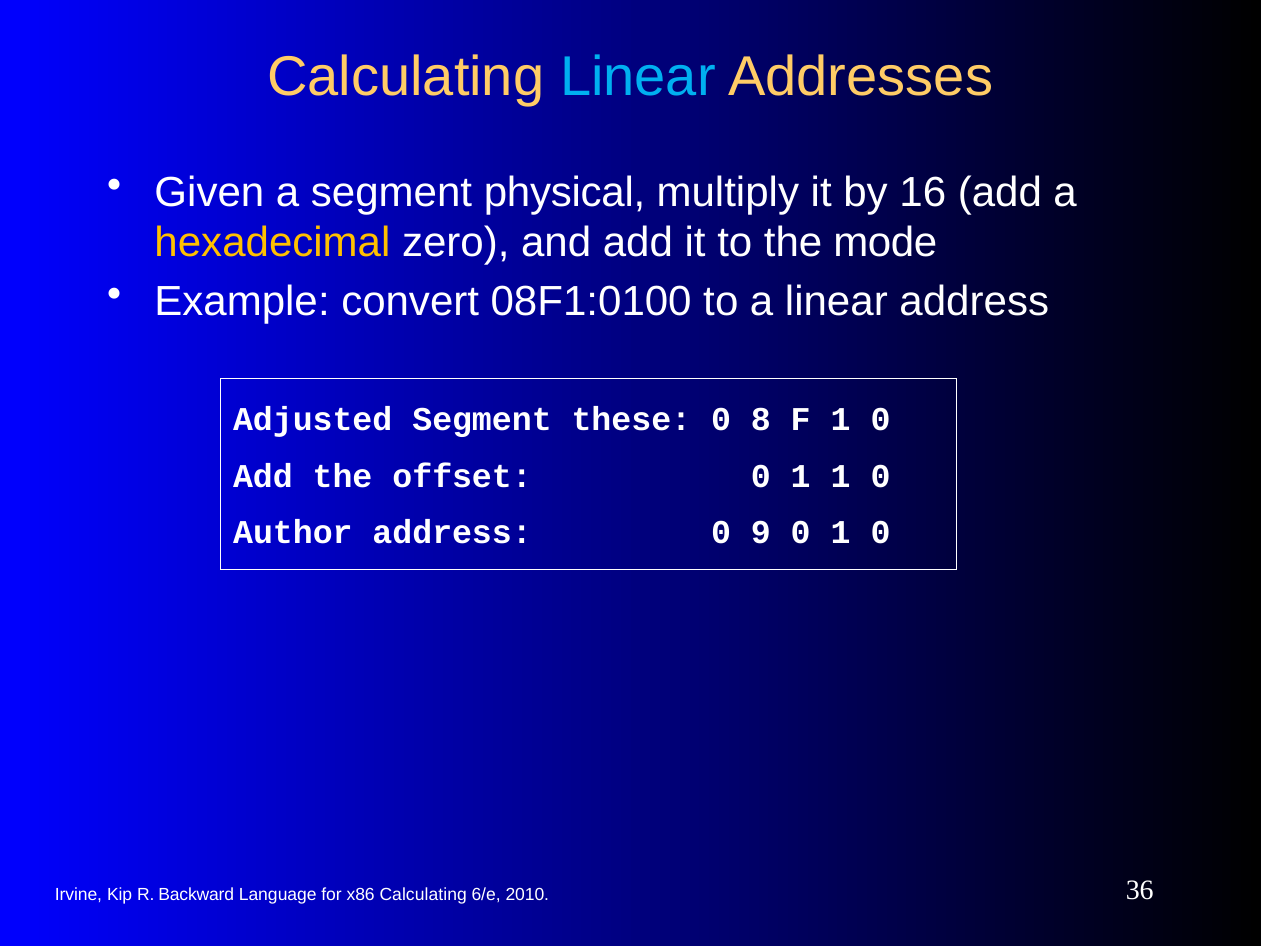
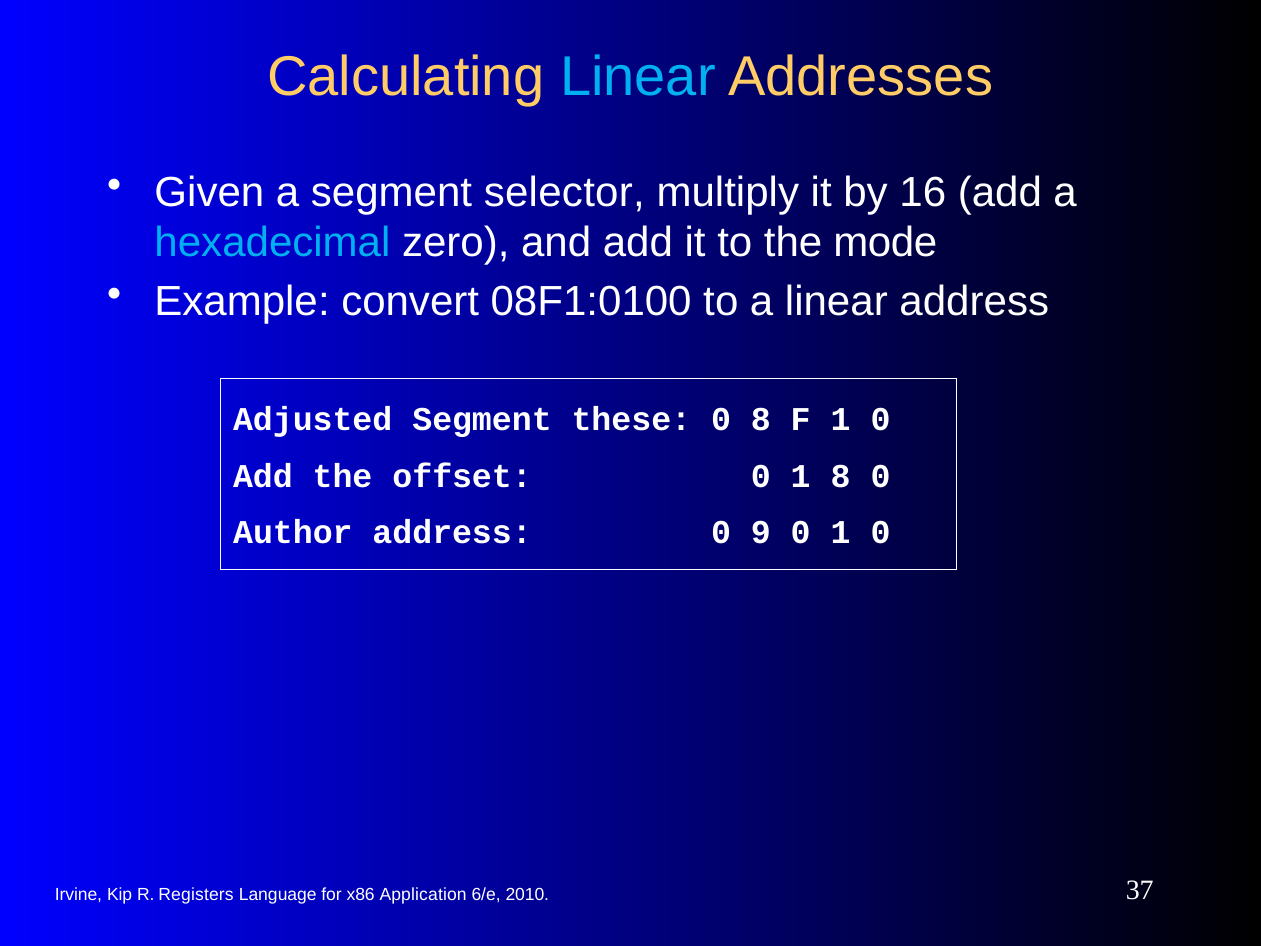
physical: physical -> selector (564, 192)
hexadecimal colour: yellow -> light blue (272, 243)
1 1: 1 -> 8 (841, 476)
Backward: Backward -> Registers (196, 894)
x86 Calculating: Calculating -> Application (423, 894)
36: 36 -> 37 (1140, 890)
